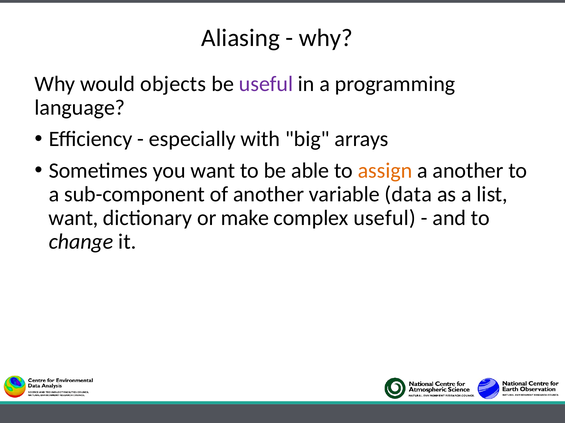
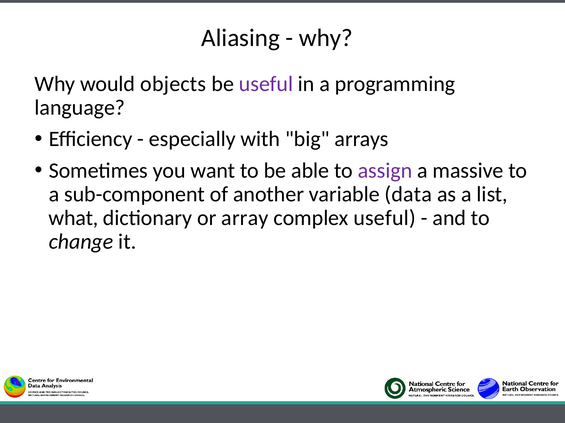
assign colour: orange -> purple (385, 171)
a another: another -> massive (468, 171)
want: want -> what (73, 218)
make: make -> array (245, 218)
